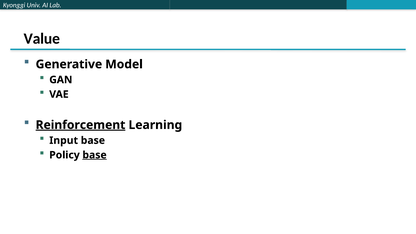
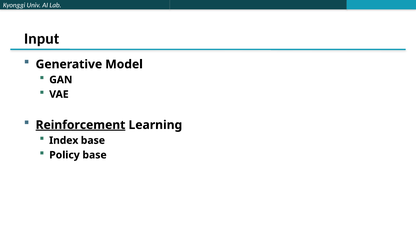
Value: Value -> Input (42, 39)
Input: Input -> Index (64, 140)
base underline: present -> none (95, 155)
